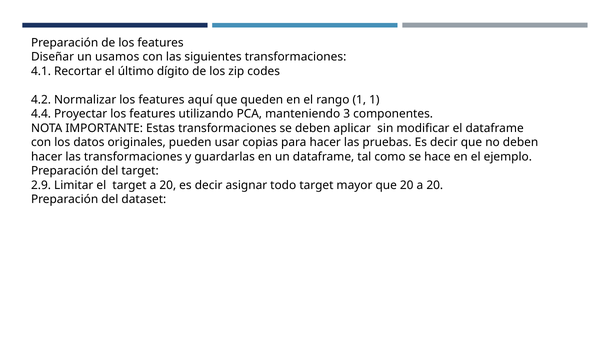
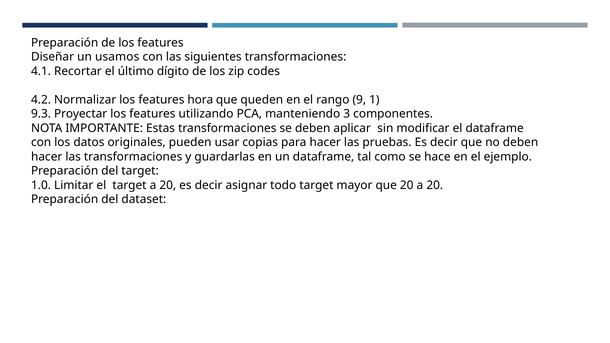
aquí: aquí -> hora (200, 100)
rango 1: 1 -> 9 (359, 100)
4.4: 4.4 -> 9.3 (41, 114)
2.9: 2.9 -> 1.0 (41, 185)
